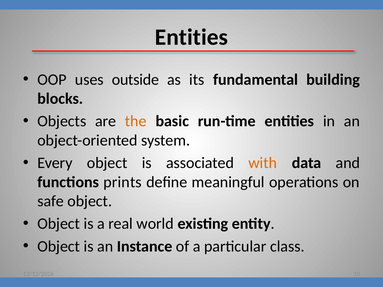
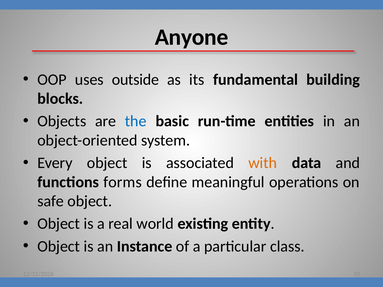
Entities: Entities -> Anyone (192, 37)
the colour: orange -> blue (136, 121)
prints: prints -> forms (123, 182)
